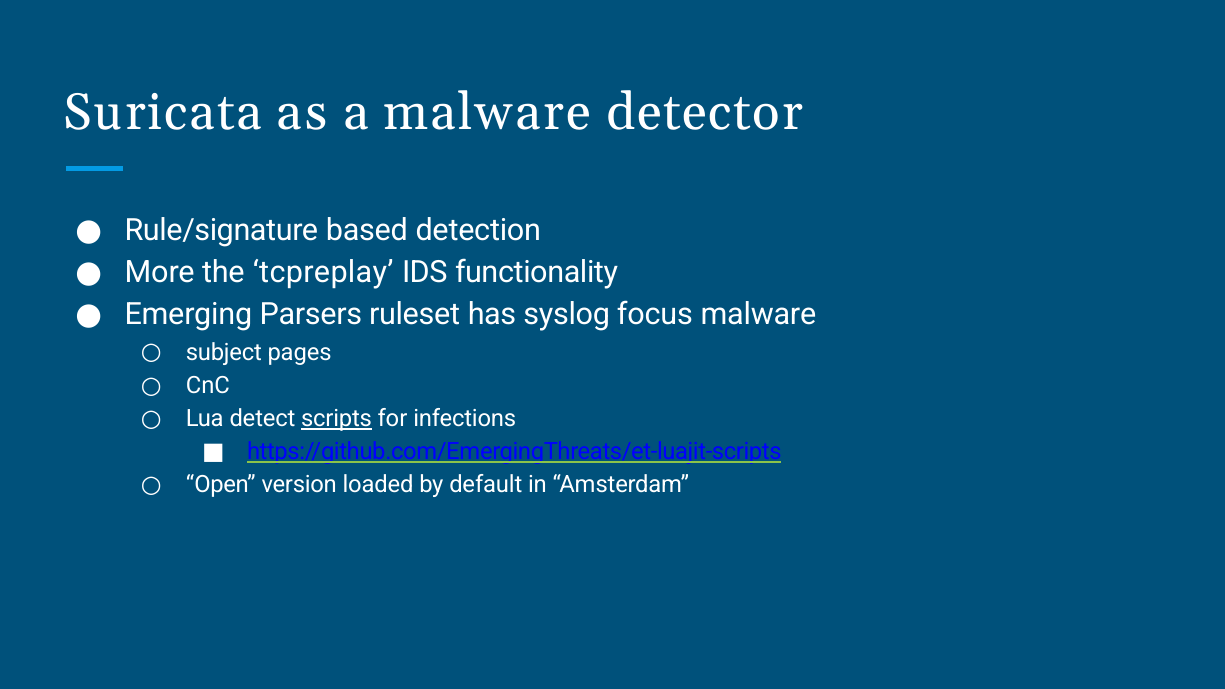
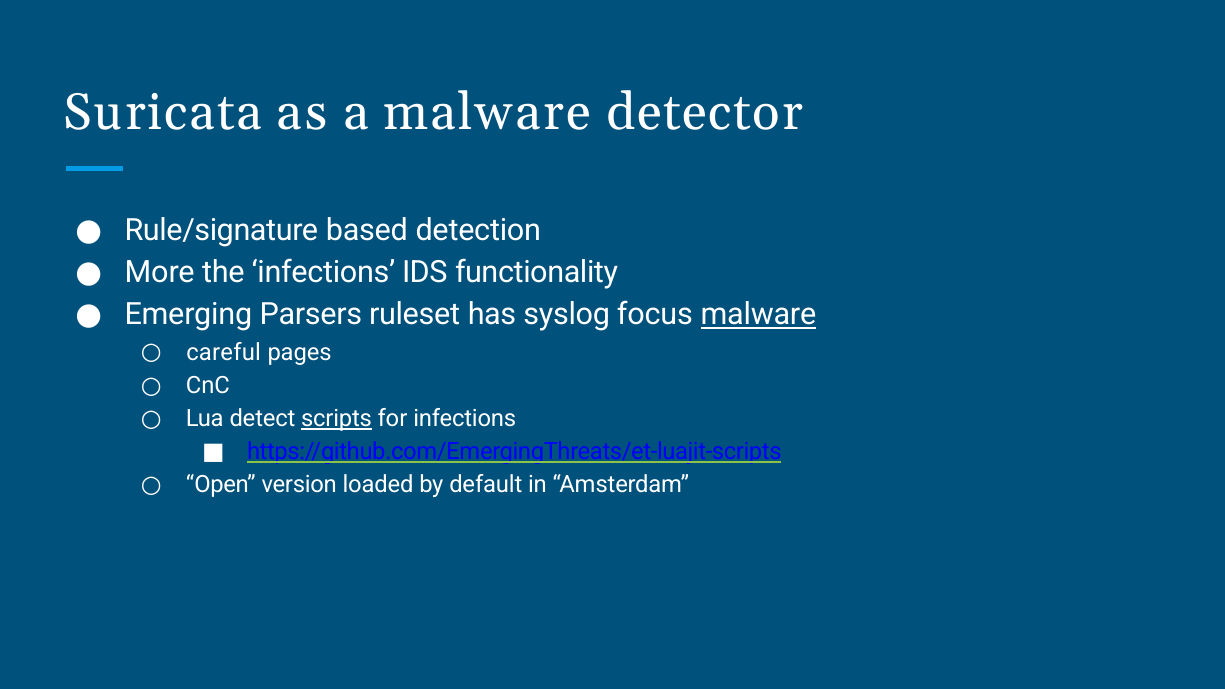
the tcpreplay: tcpreplay -> infections (323, 272)
malware underline: none -> present (758, 315)
subject: subject -> careful (224, 352)
